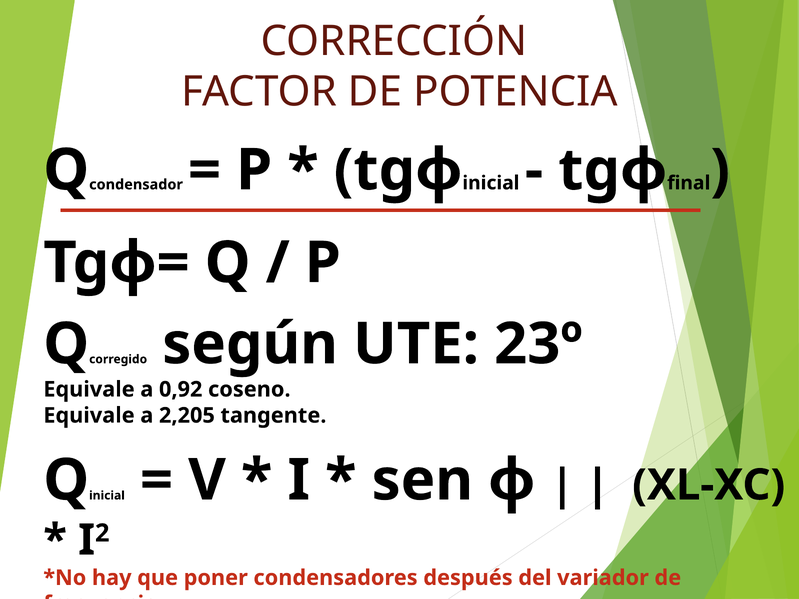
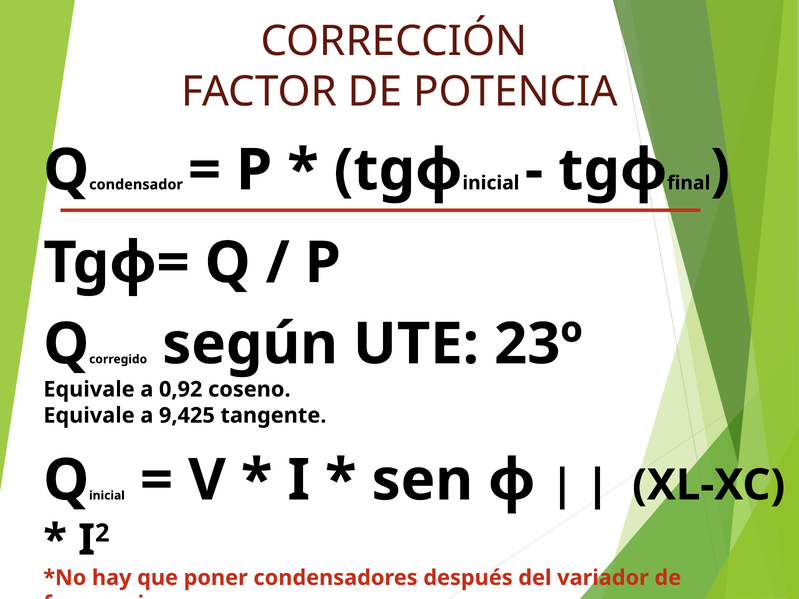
2,205: 2,205 -> 9,425 (187, 416)
